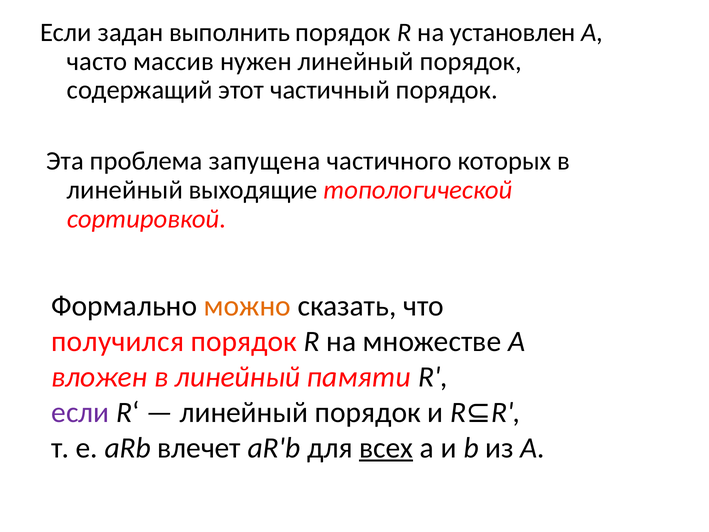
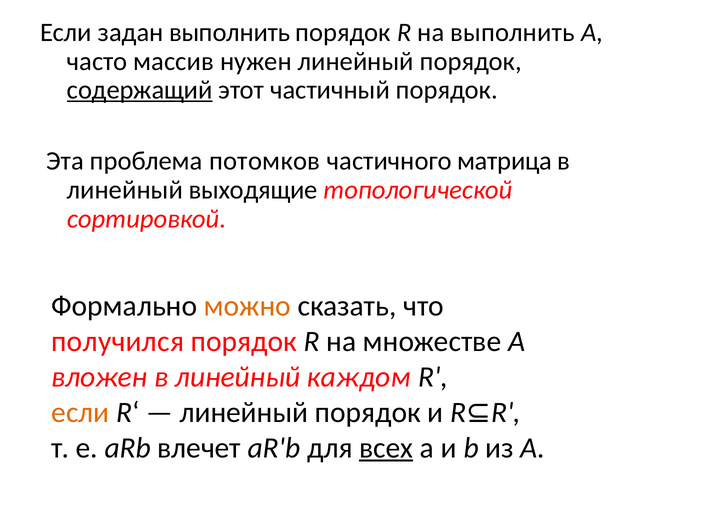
на установлен: установлен -> выполнить (513, 32)
содержащий underline: none -> present (140, 90)
запущена: запущена -> потомков (265, 161)
которых: которых -> матрица (505, 161)
памяти: памяти -> каждом (359, 377)
если colour: purple -> orange (80, 412)
